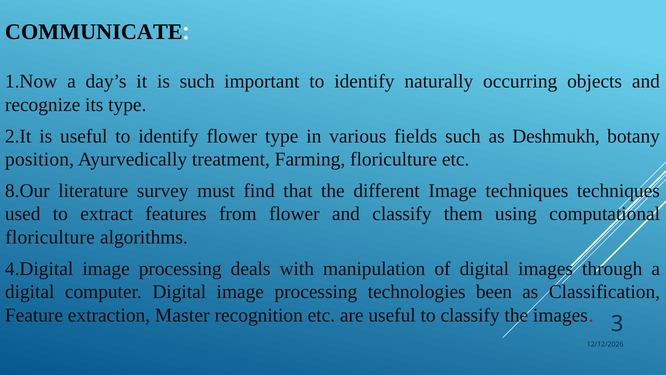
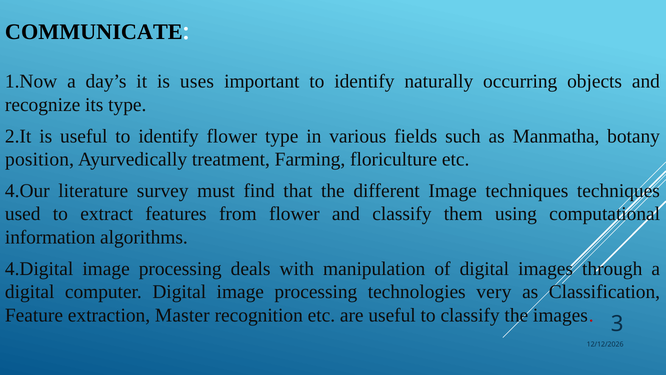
is such: such -> uses (197, 81)
Deshmukh: Deshmukh -> Manmatha (556, 136)
8.Our: 8.Our -> 4.Our (27, 191)
floriculture: floriculture -> information (50, 237)
been: been -> very (494, 292)
